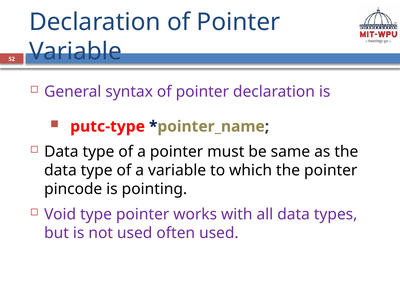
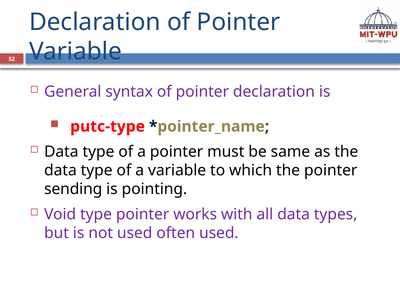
pincode: pincode -> sending (73, 189)
